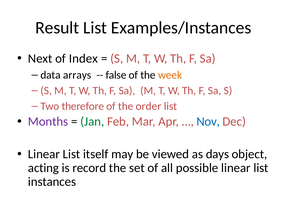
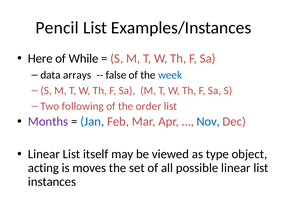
Result: Result -> Pencil (57, 28)
Next: Next -> Here (40, 58)
Index: Index -> While (84, 58)
week colour: orange -> blue (170, 75)
therefore: therefore -> following (83, 106)
Jan colour: green -> blue (92, 122)
days: days -> type (217, 154)
record: record -> moves (89, 168)
